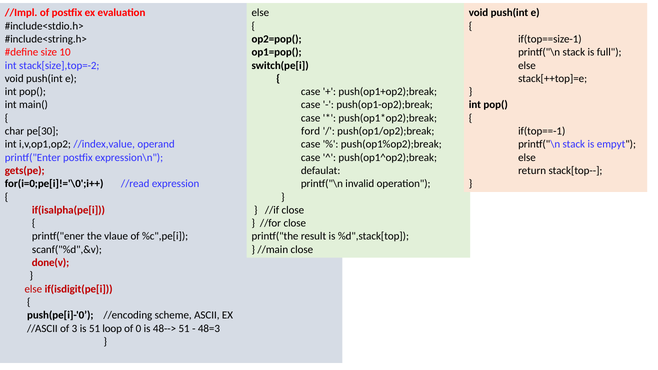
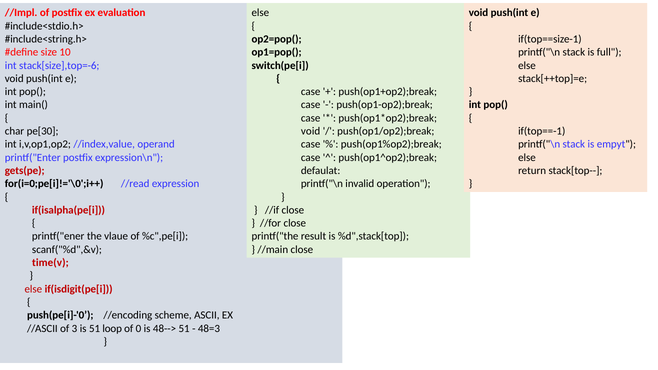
stack[size],top=-2: stack[size],top=-2 -> stack[size],top=-6 (59, 65)
ford: ford -> void (311, 131)
done(v: done(v -> time(v (50, 263)
